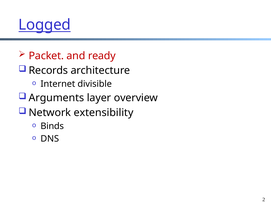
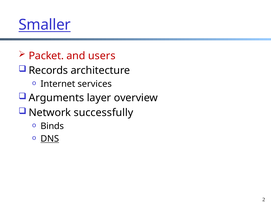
Logged: Logged -> Smaller (45, 25)
ready: ready -> users (102, 56)
divisible: divisible -> services (95, 84)
extensibility: extensibility -> successfully (104, 113)
DNS underline: none -> present (50, 139)
